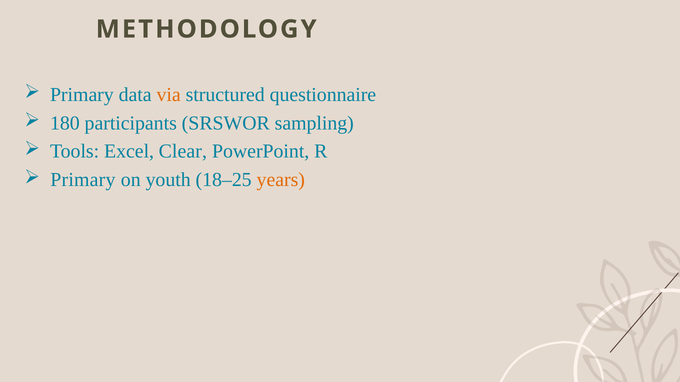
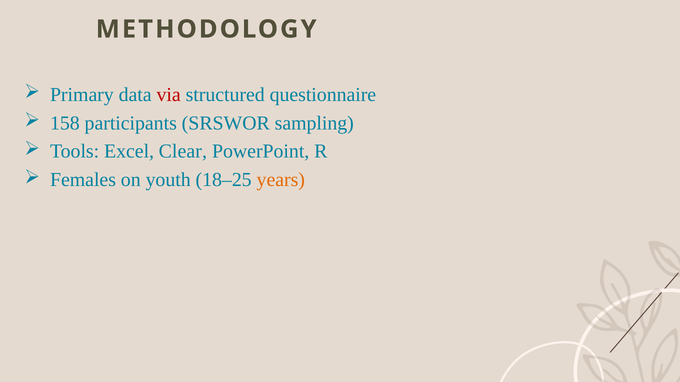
via colour: orange -> red (169, 95)
180: 180 -> 158 (65, 123)
Primary: Primary -> Females (83, 180)
